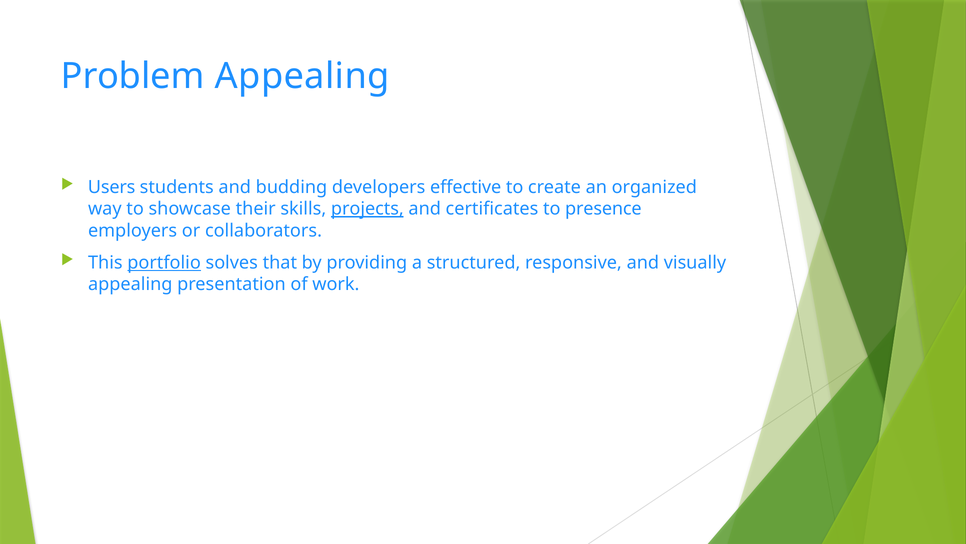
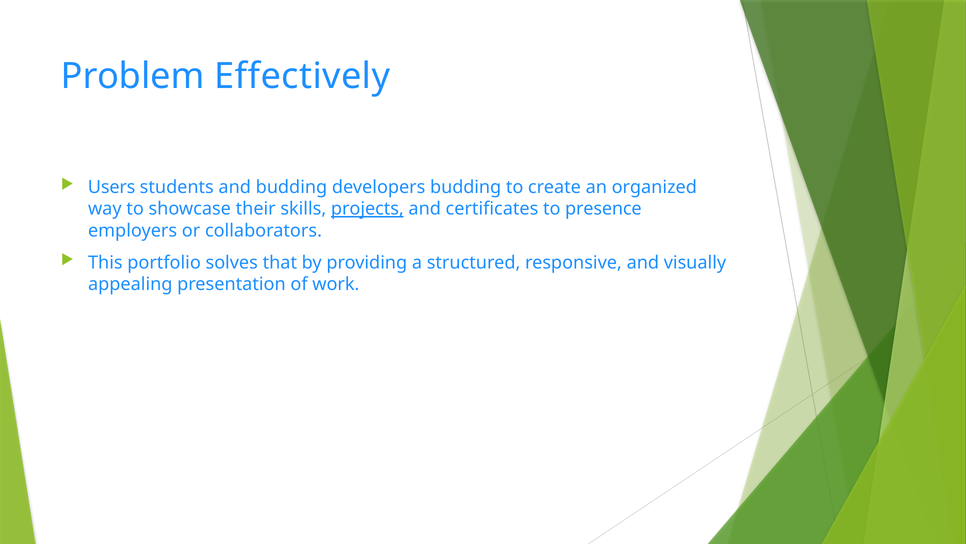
Problem Appealing: Appealing -> Effectively (302, 76)
developers effective: effective -> budding (466, 187)
portfolio underline: present -> none (164, 262)
